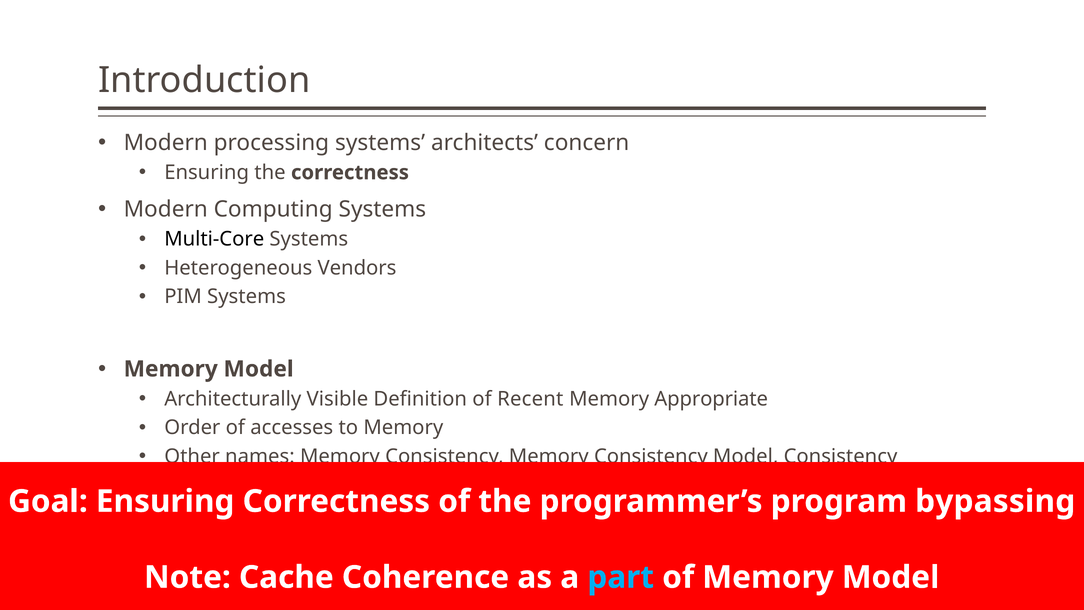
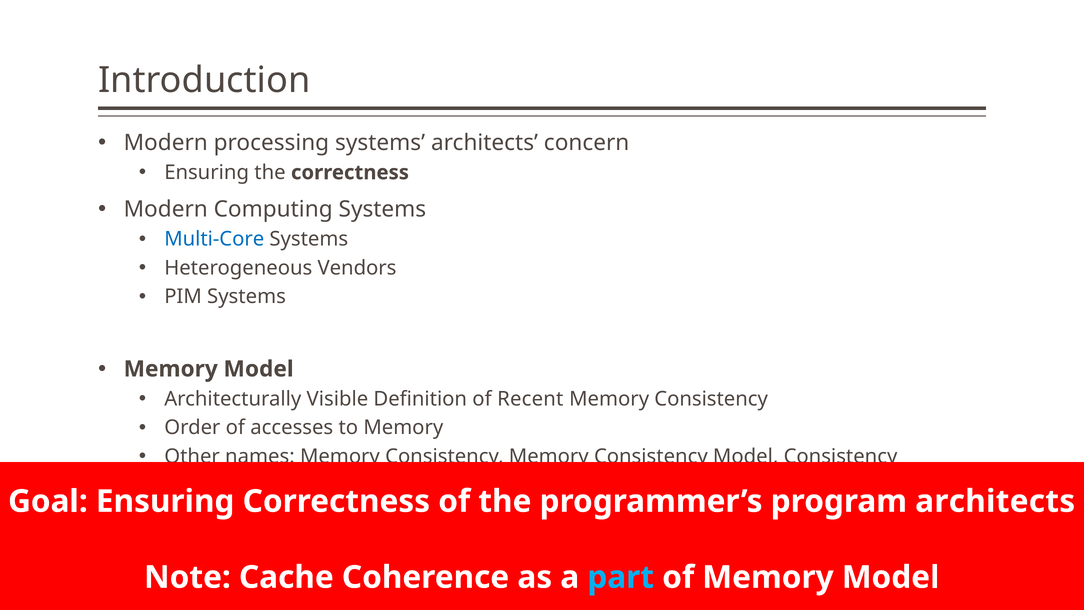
Multi-Core colour: black -> blue (214, 239)
Appropriate: Appropriate -> Consistency (711, 399)
program bypassing: bypassing -> architects (995, 501)
